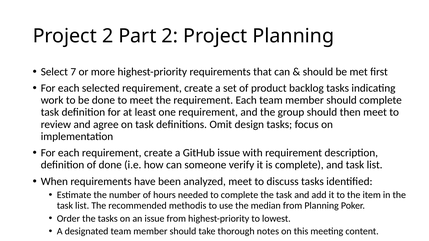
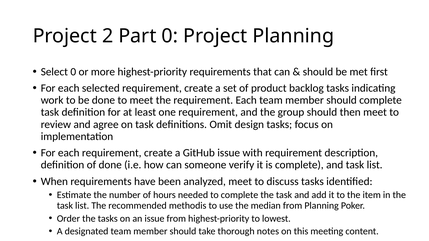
Part 2: 2 -> 0 (170, 36)
Select 7: 7 -> 0 (73, 72)
